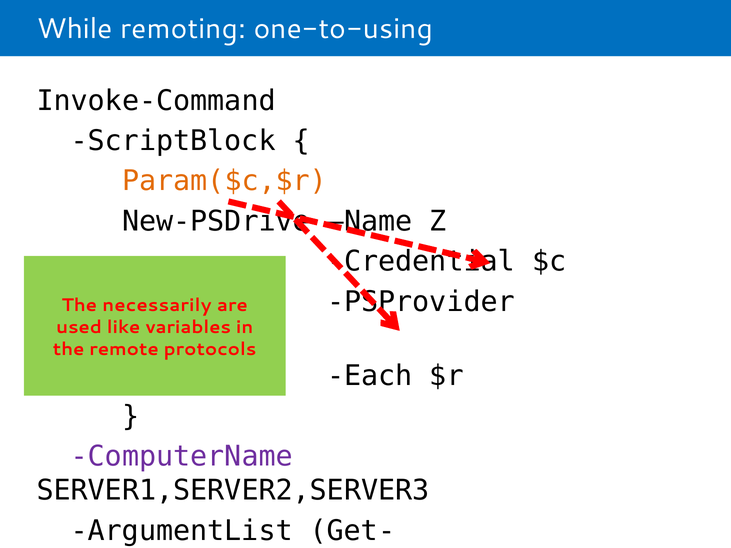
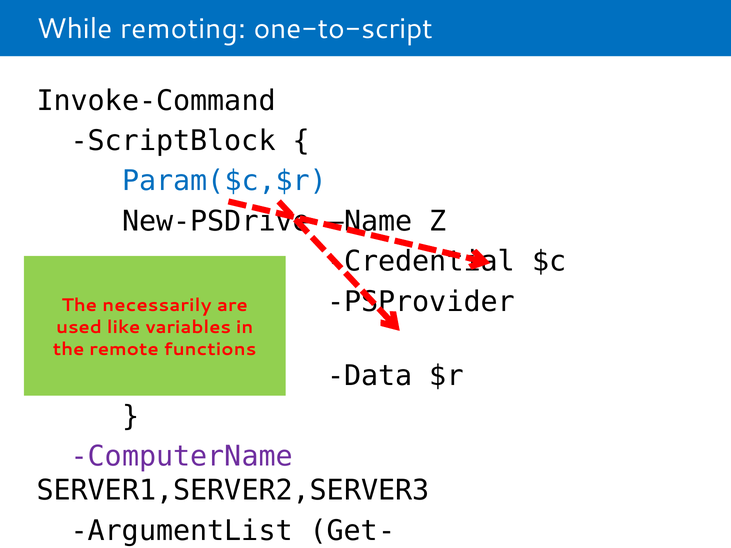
one-to-using: one-to-using -> one-to-script (343, 29)
Param($c,$r colour: orange -> blue (225, 181)
protocols: protocols -> functions (210, 349)
Each: Each -> Data (370, 376)
